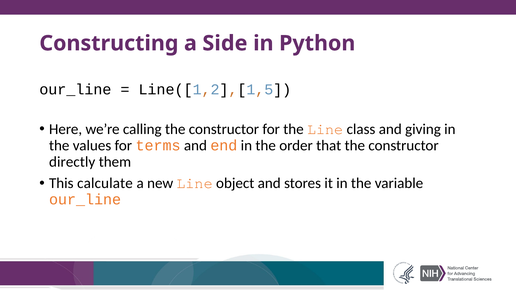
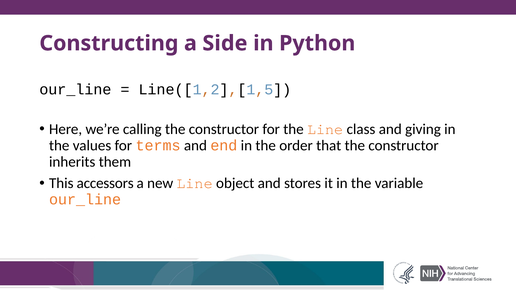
directly: directly -> inherits (72, 162)
calculate: calculate -> accessors (105, 184)
